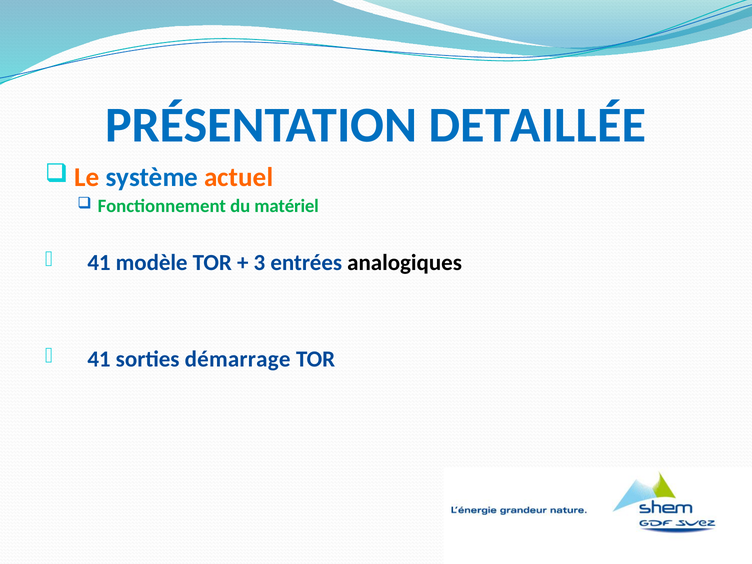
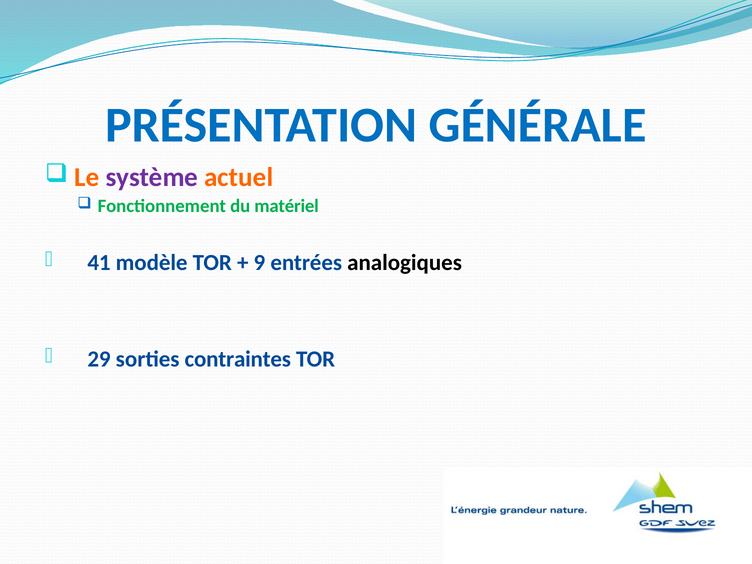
DETAILLÉE: DETAILLÉE -> GÉNÉRALE (538, 125)
système colour: blue -> purple (152, 177)
3: 3 -> 9 (259, 263)
41: 41 -> 29 (99, 359)
démarrage: démarrage -> contraintes (238, 359)
